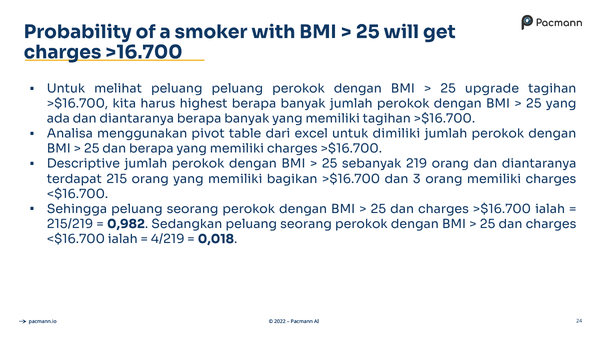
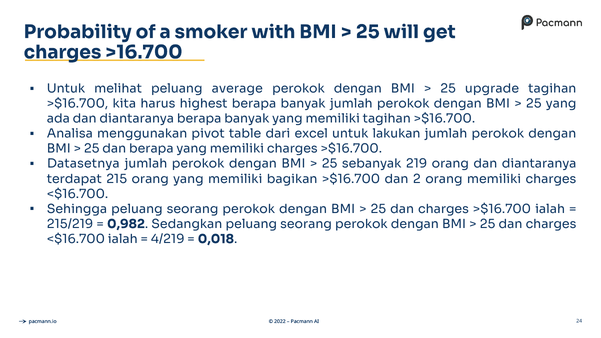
peluang peluang: peluang -> average (237, 89)
dimiliki: dimiliki -> lakukan (397, 134)
Descriptive: Descriptive -> Datasetnya (83, 164)
3: 3 -> 2 (417, 179)
